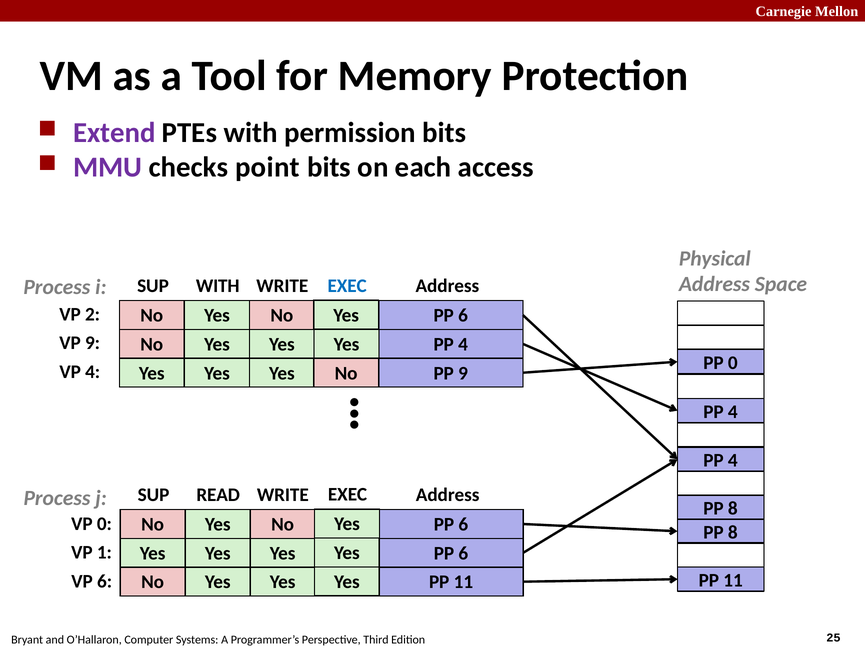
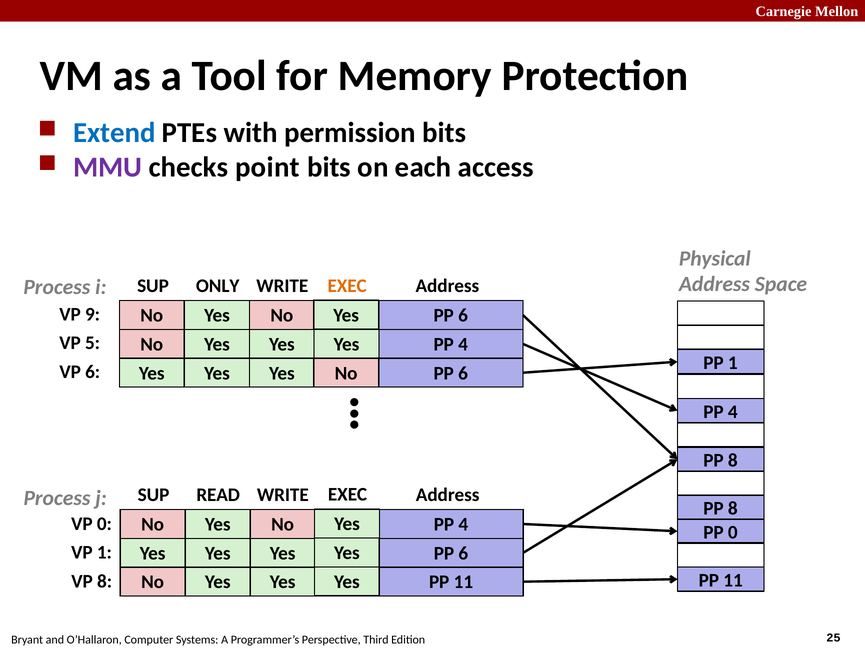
Extend colour: purple -> blue (114, 132)
EXEC colour: blue -> orange (347, 286)
WITH: WITH -> ONLY (218, 286)
2: 2 -> 9 (93, 314)
VP 9: 9 -> 5 (93, 343)
PP 0: 0 -> 1 (733, 363)
VP 4: 4 -> 6 (93, 372)
9: 9 -> 6 (463, 373)
4: 4 -> 8 (733, 460)
6: 6 -> 4 (463, 524)
8: 8 -> 0 (733, 532)
VP 6: 6 -> 8 (105, 581)
